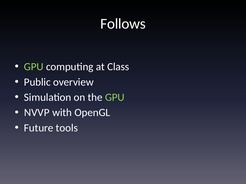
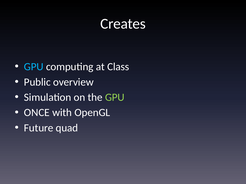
Follows: Follows -> Creates (123, 24)
GPU colour: light green -> light blue (34, 67)
NVVP: NVVP -> ONCE (37, 113)
tools: tools -> quad (67, 128)
